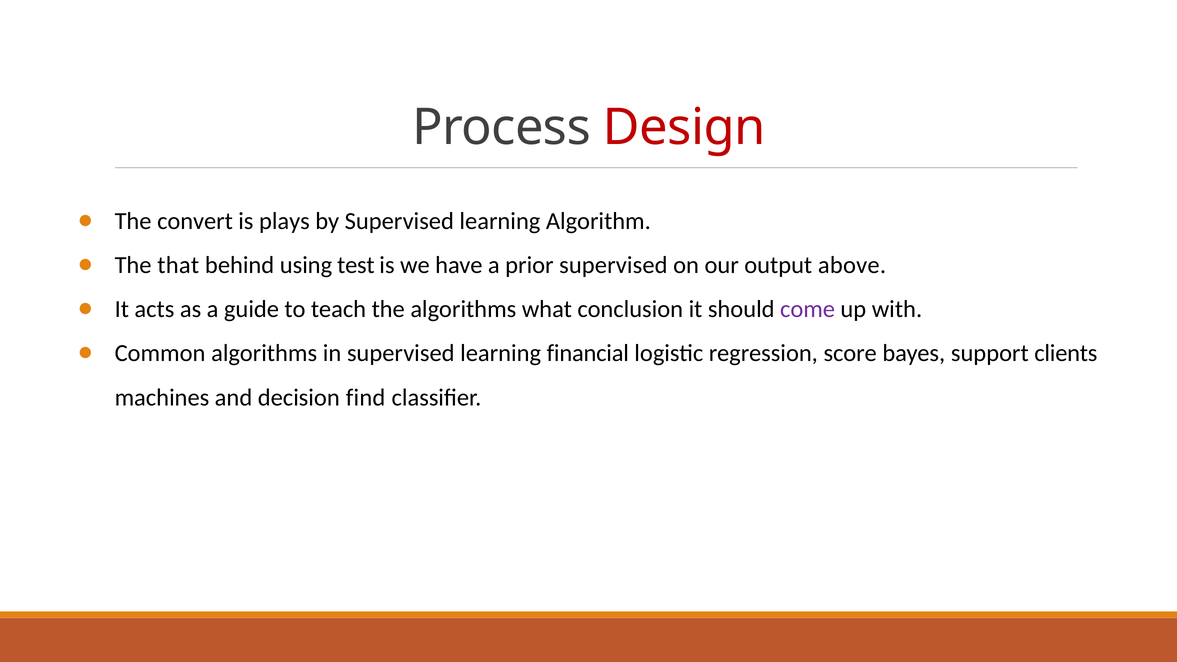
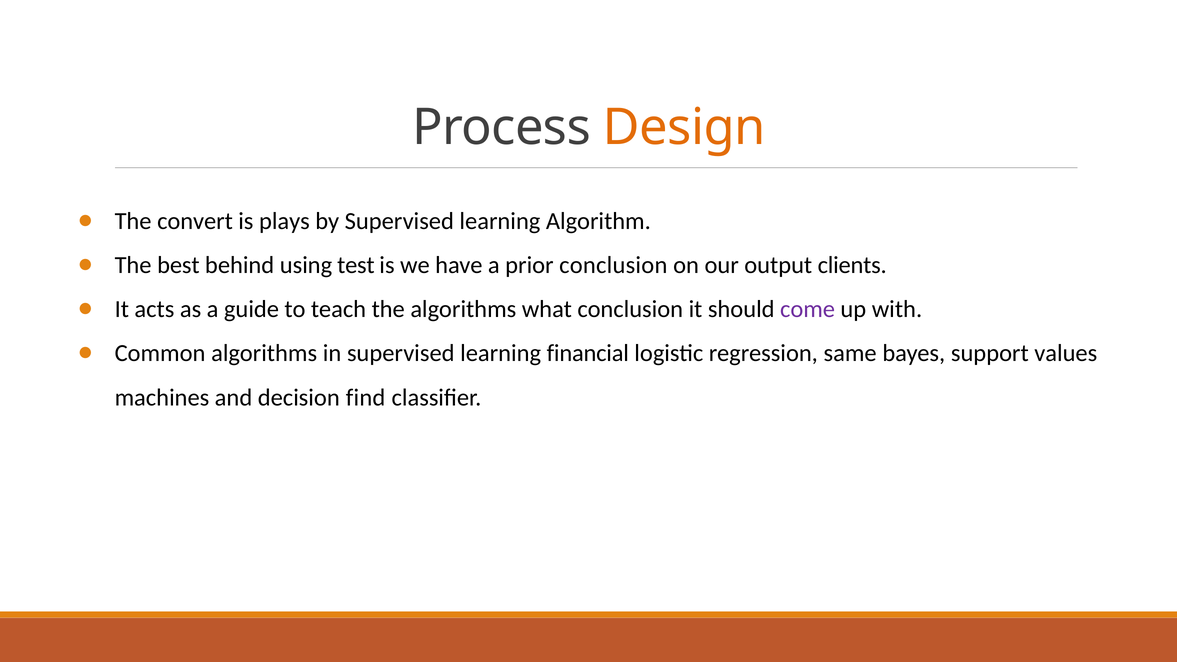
Design colour: red -> orange (684, 128)
that: that -> best (178, 265)
prior supervised: supervised -> conclusion (613, 265)
above: above -> clients (852, 265)
score: score -> same (850, 353)
clients: clients -> values (1066, 353)
